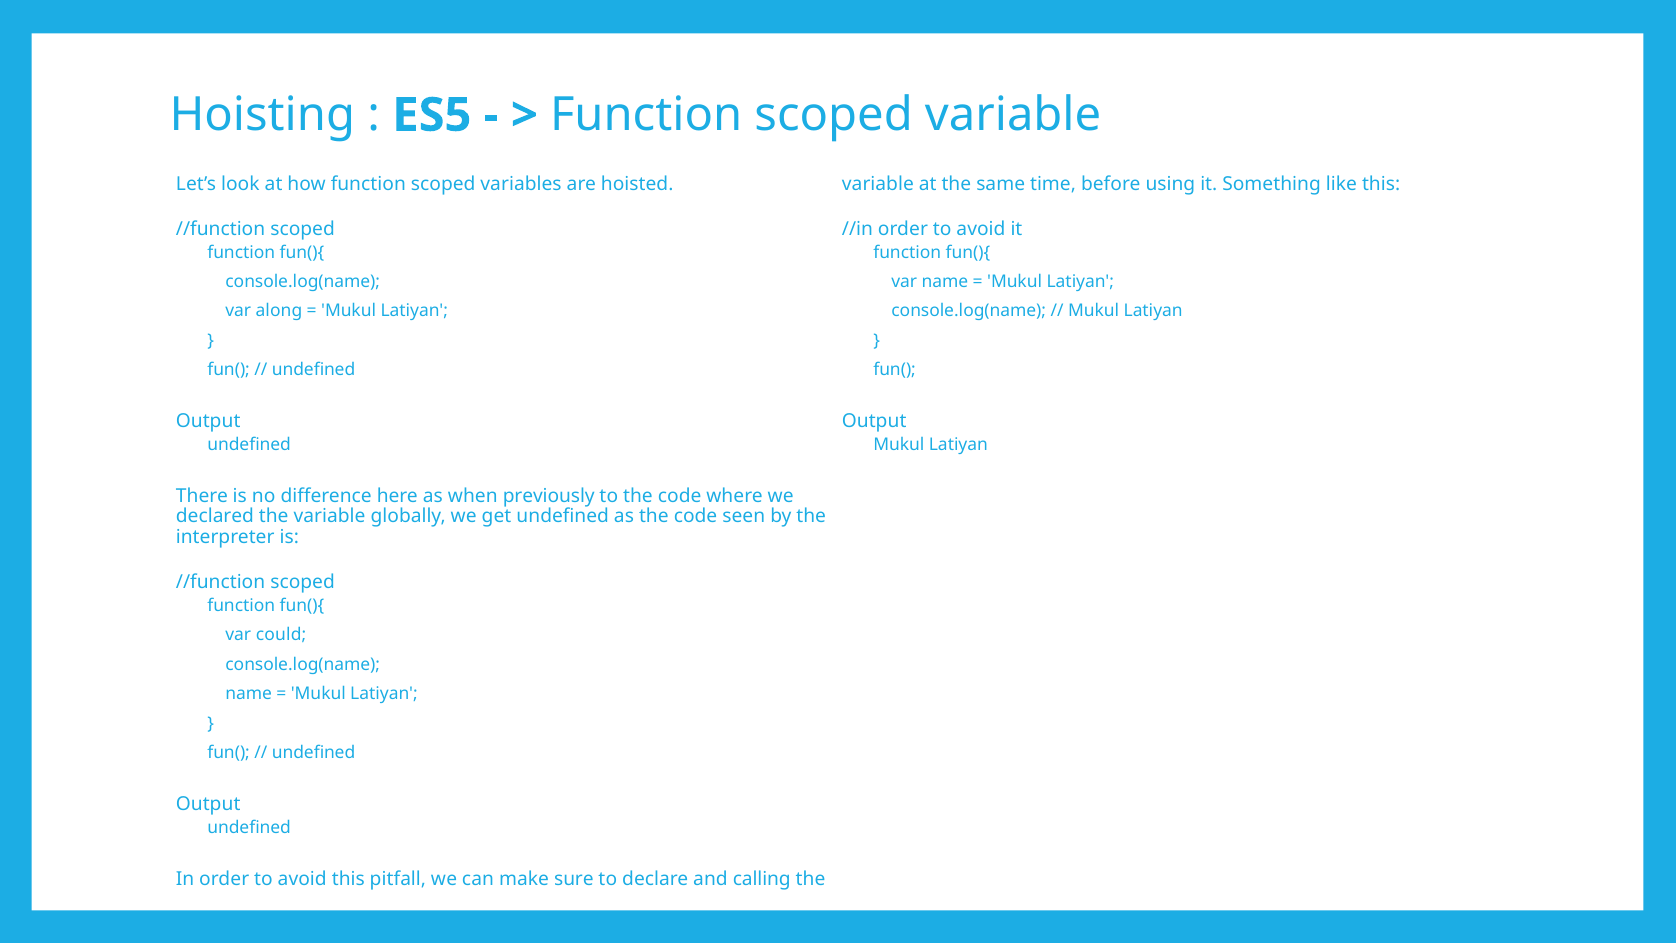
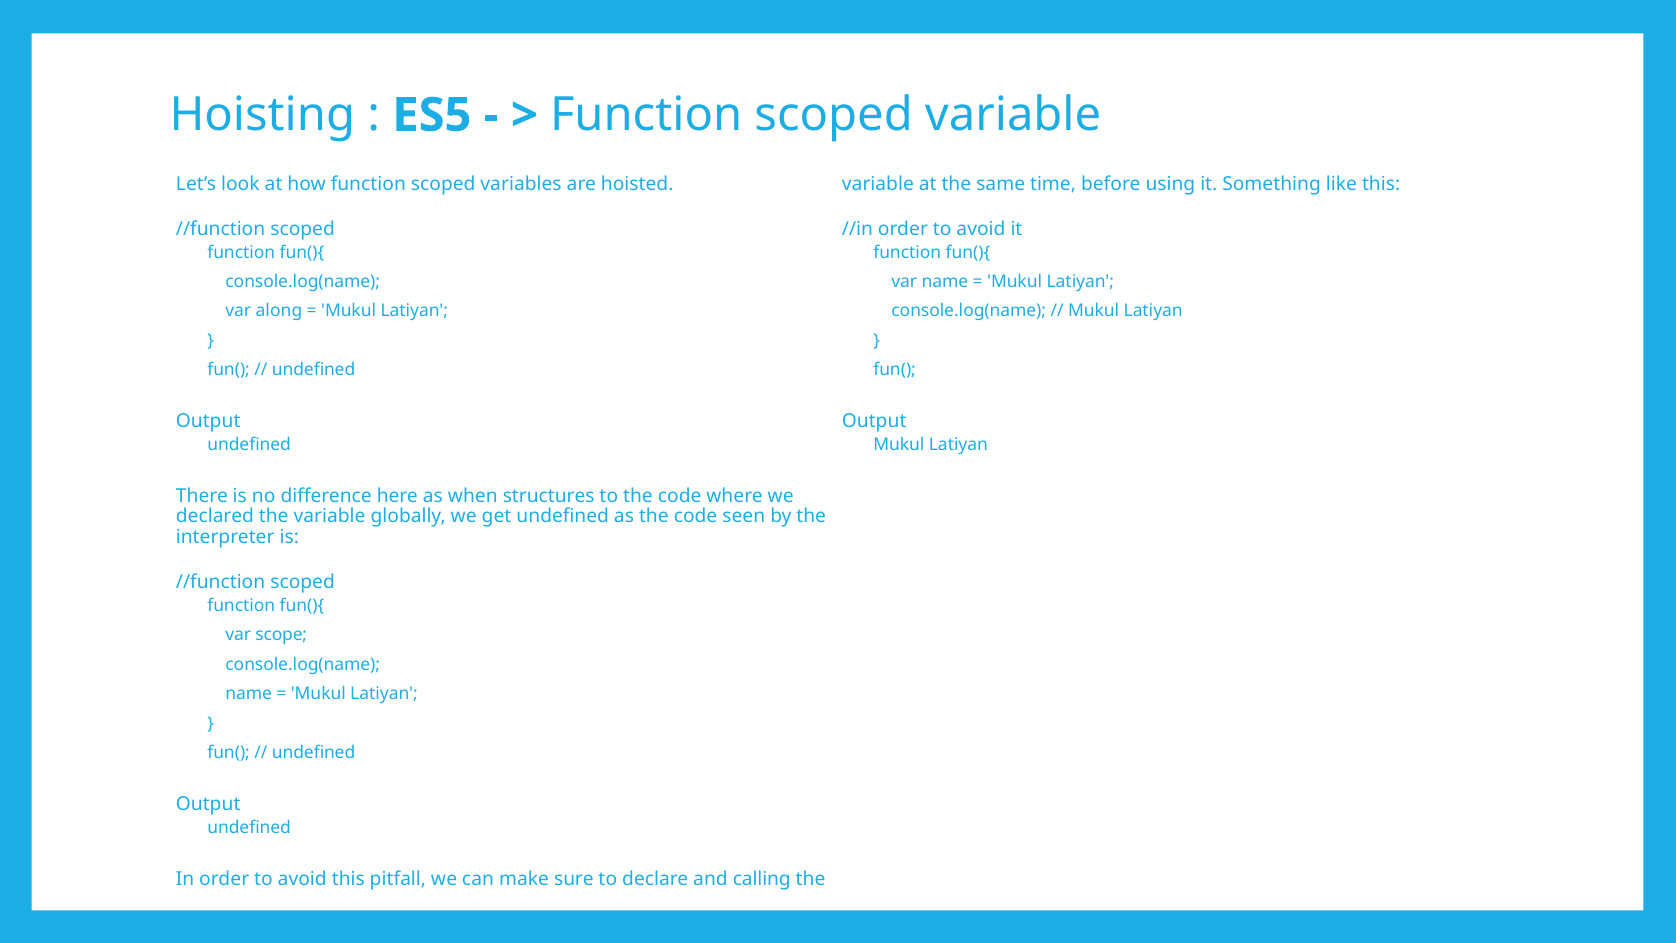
previously: previously -> structures (549, 496)
could: could -> scope (281, 635)
